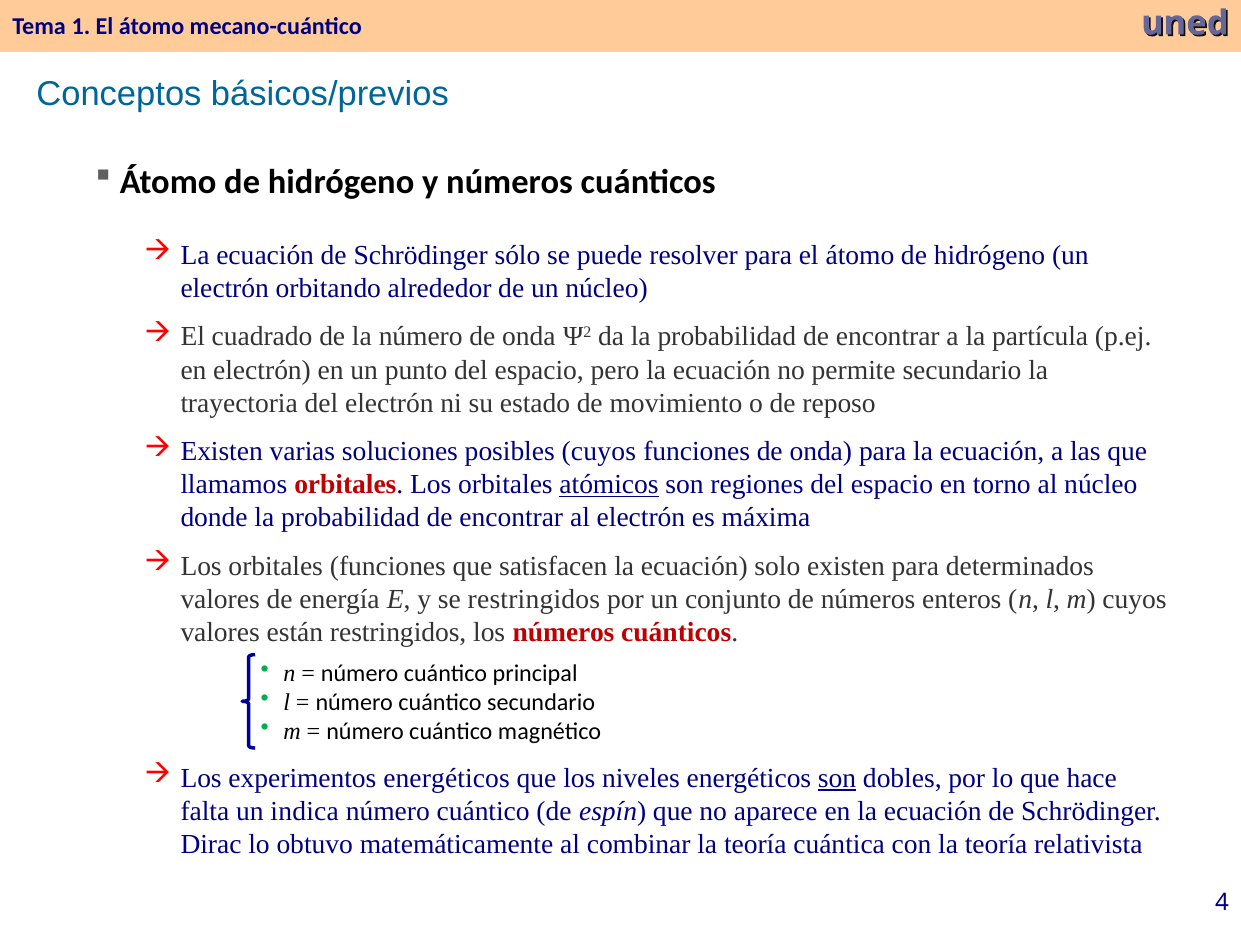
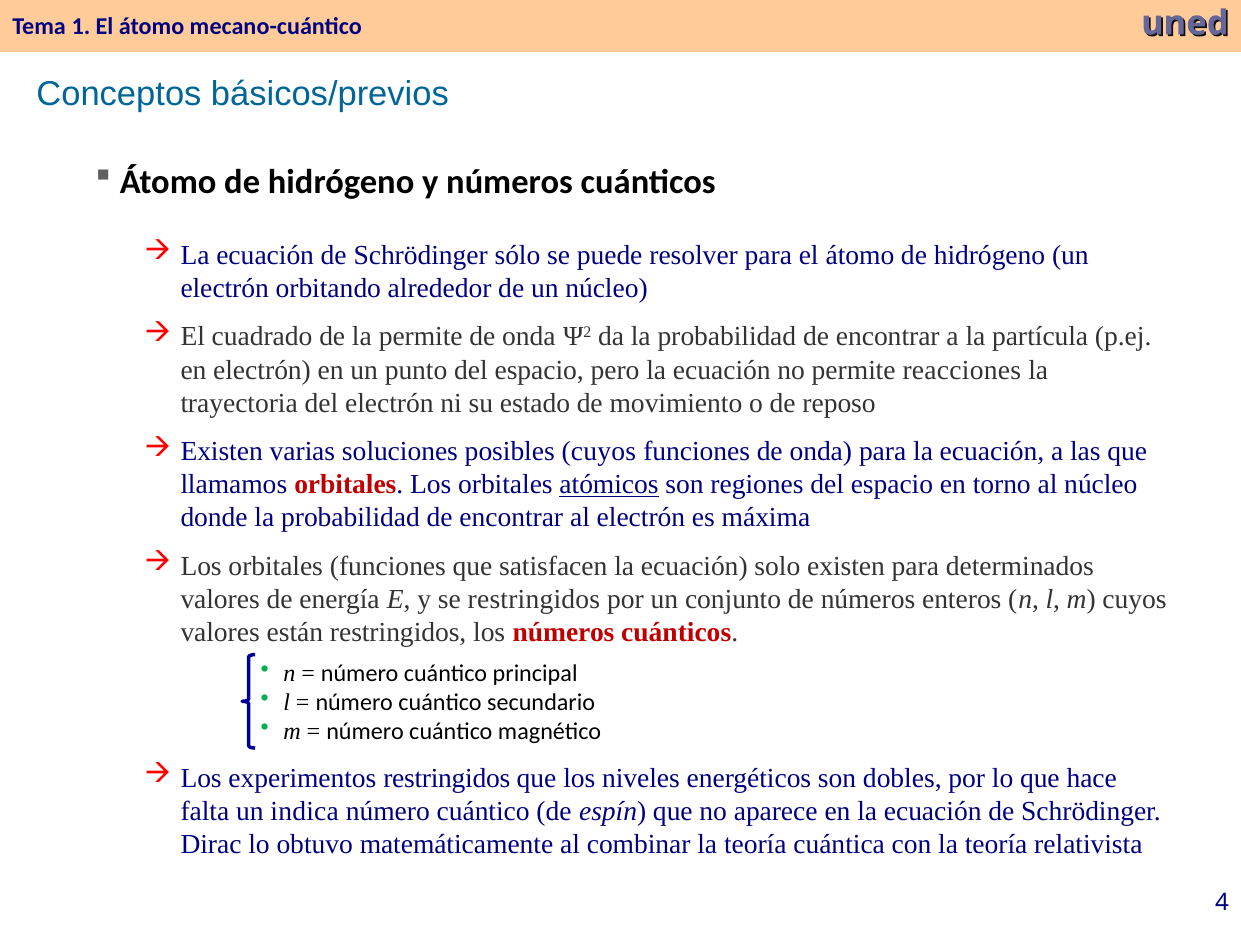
la número: número -> permite (421, 337)
permite secundario: secundario -> reacciones (962, 370)
experimentos energéticos: energéticos -> restringidos (447, 779)
son underline: present -> none (837, 779)
